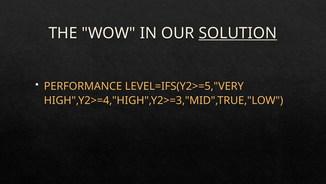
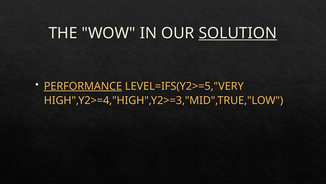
PERFORMANCE underline: none -> present (83, 86)
